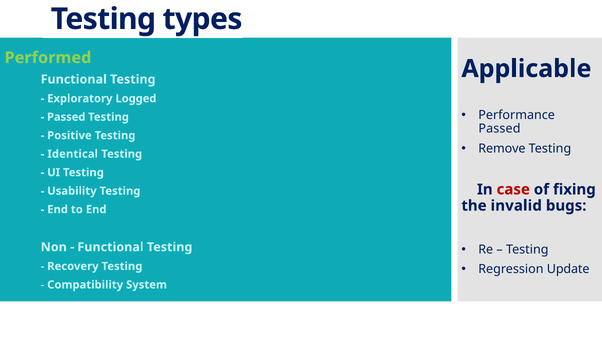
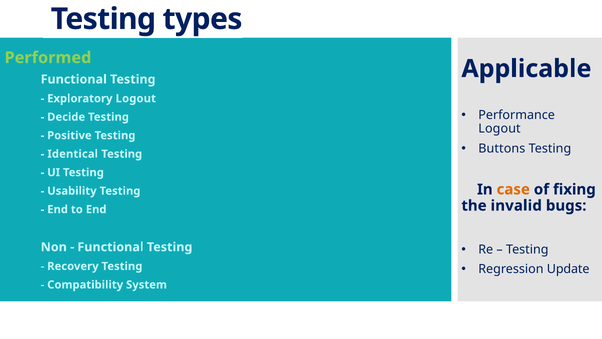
Exploratory Logged: Logged -> Logout (136, 98)
Passed: Passed -> Decide (66, 117)
Passed: Passed -> Logout (499, 128)
Remove: Remove -> Buttons (502, 148)
case colour: red -> orange (513, 189)
